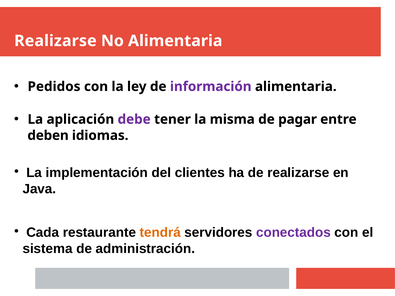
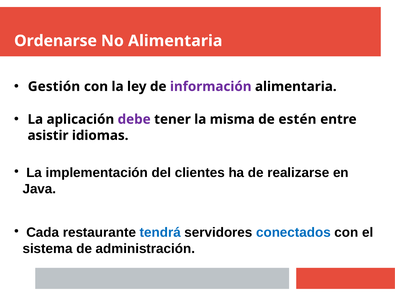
Realizarse: Realizarse -> Ordenarse (56, 41)
Pedidos: Pedidos -> Gestión (54, 87)
pagar: pagar -> estén (297, 119)
deben: deben -> asistir (48, 136)
tendrá colour: orange -> blue (160, 233)
conectados colour: purple -> blue (293, 233)
